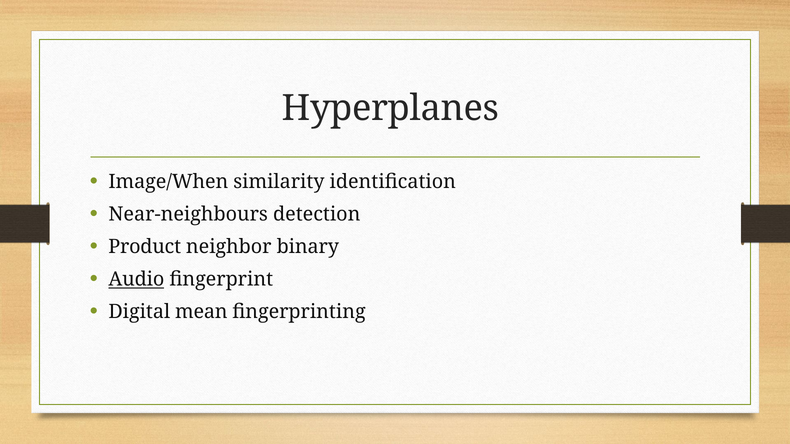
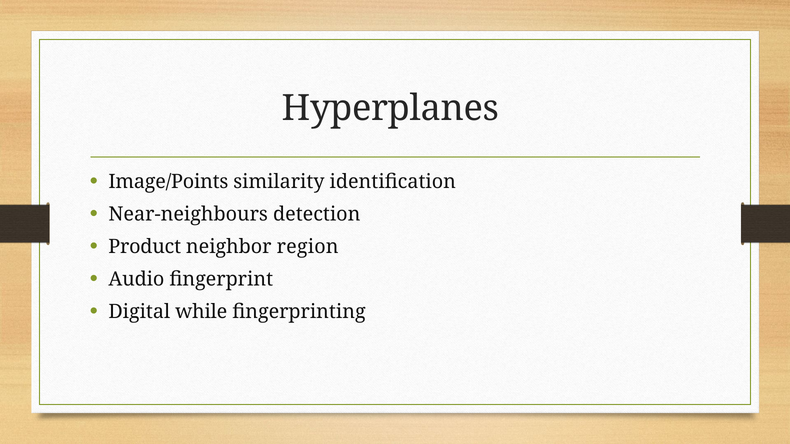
Image/When: Image/When -> Image/Points (168, 182)
binary: binary -> region (308, 247)
Audio underline: present -> none (136, 280)
mean: mean -> while (201, 312)
